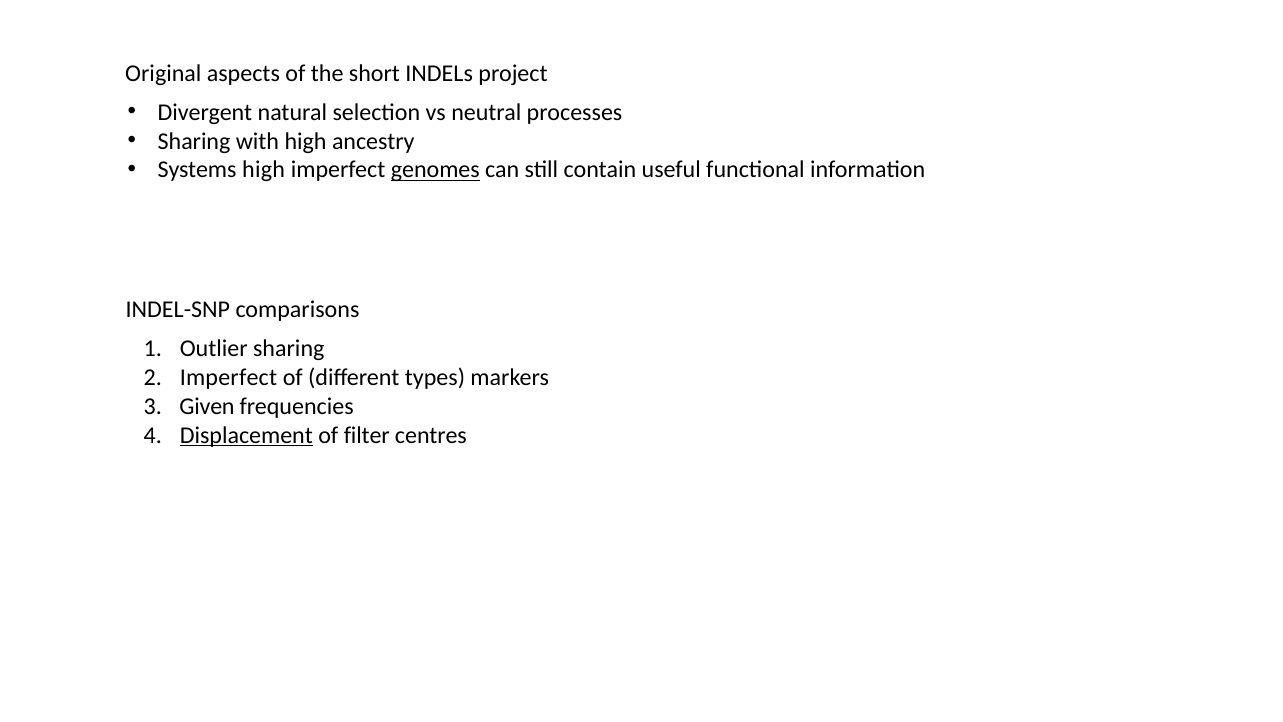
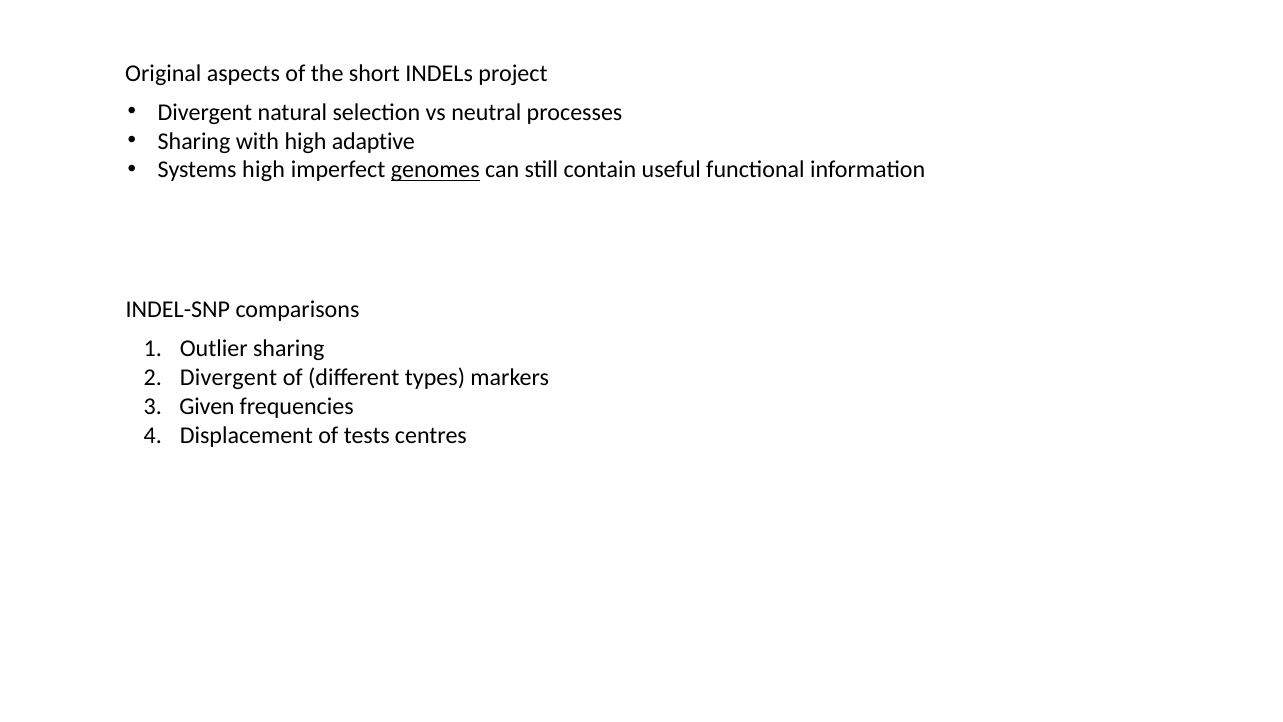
ancestry: ancestry -> adaptive (373, 141)
Imperfect: Imperfect -> Divergent (228, 377)
Displacement underline: present -> none (246, 435)
filter: filter -> tests (367, 435)
